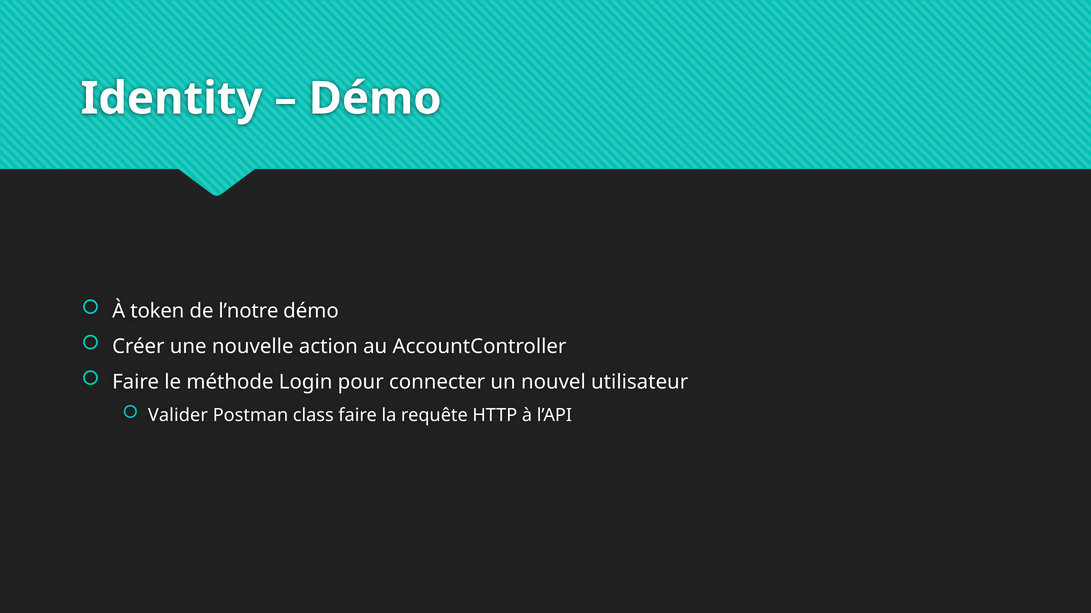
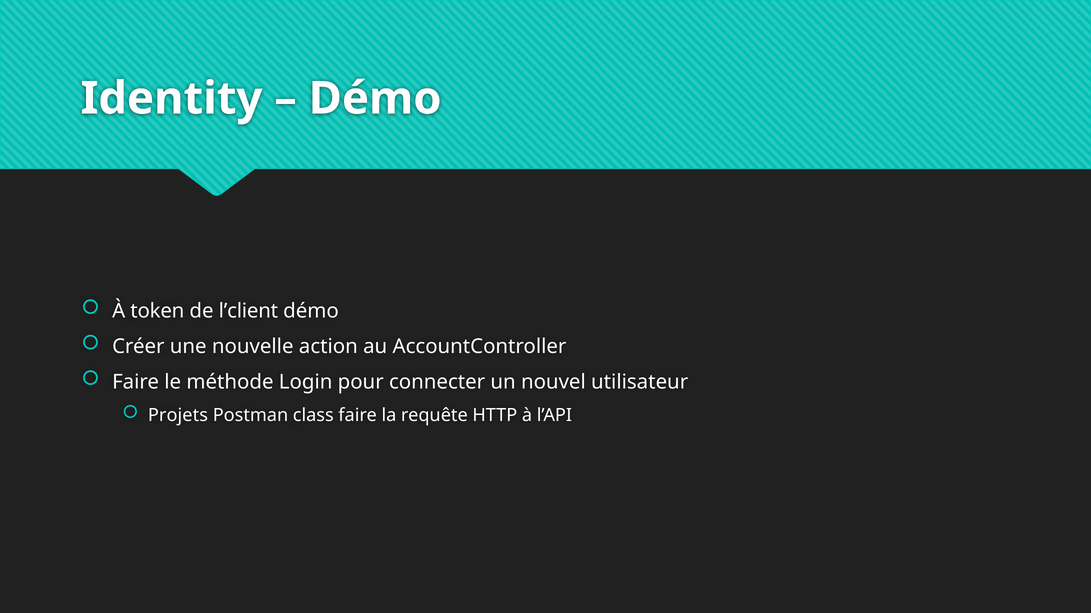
l’notre: l’notre -> l’client (248, 311)
Valider: Valider -> Projets (178, 416)
